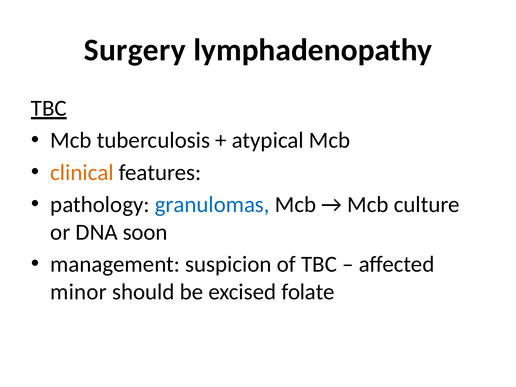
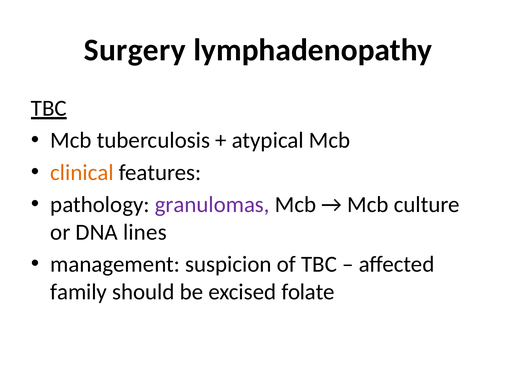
granulomas colour: blue -> purple (212, 205)
soon: soon -> lines (145, 232)
minor: minor -> family (79, 292)
